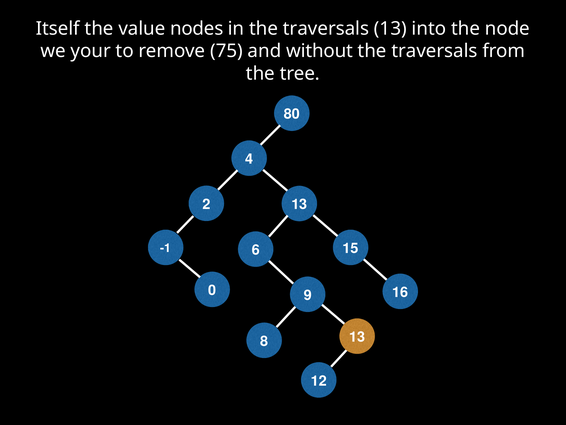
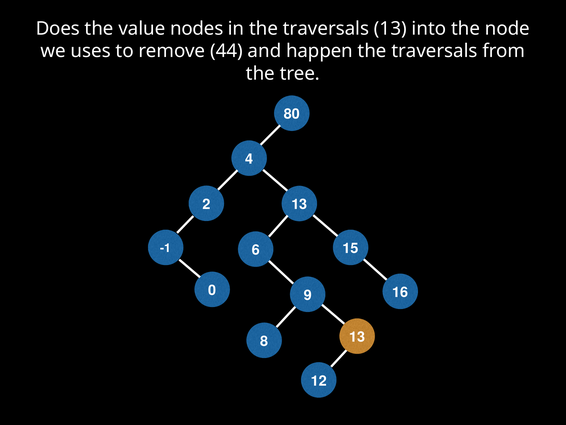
Itself: Itself -> Does (58, 28)
your: your -> uses (91, 51)
75: 75 -> 44 (226, 51)
without: without -> happen (320, 51)
